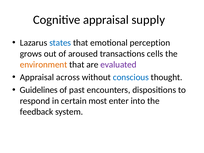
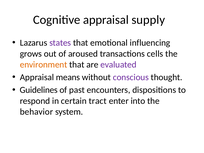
states colour: blue -> purple (60, 43)
perception: perception -> influencing (150, 43)
across: across -> means (68, 77)
conscious colour: blue -> purple (131, 77)
most: most -> tract (98, 101)
feedback: feedback -> behavior (36, 112)
